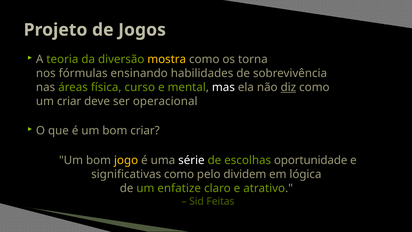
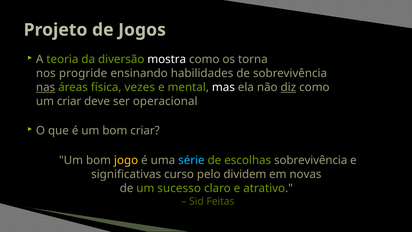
mostra colour: yellow -> white (167, 59)
fórmulas: fórmulas -> progride (83, 73)
nas underline: none -> present (46, 87)
curso: curso -> vezes (140, 87)
série colour: white -> light blue (191, 160)
escolhas oportunidade: oportunidade -> sobrevivência (311, 160)
significativas como: como -> curso (179, 174)
lógica: lógica -> novas (305, 174)
enfatize: enfatize -> sucesso (179, 188)
